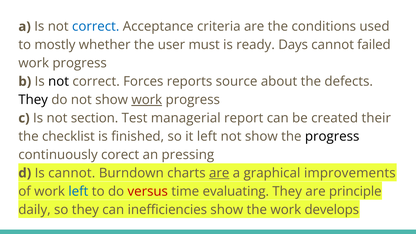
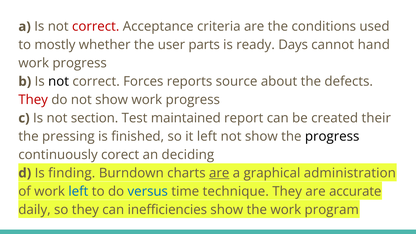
correct colour: blue -> red (96, 27)
must: must -> parts (204, 45)
failed: failed -> hand (374, 45)
They colour: black -> red (33, 100)
work underline: present -> none (147, 100)
managerial: managerial -> maintained (186, 118)
checklist: checklist -> pressing (68, 136)
pressing: pressing -> deciding (188, 155)
Is cannot: cannot -> finding (72, 173)
improvements: improvements -> administration (350, 173)
versus colour: red -> blue (148, 191)
evaluating: evaluating -> technique (236, 191)
principle: principle -> accurate (355, 191)
develops: develops -> program (332, 210)
